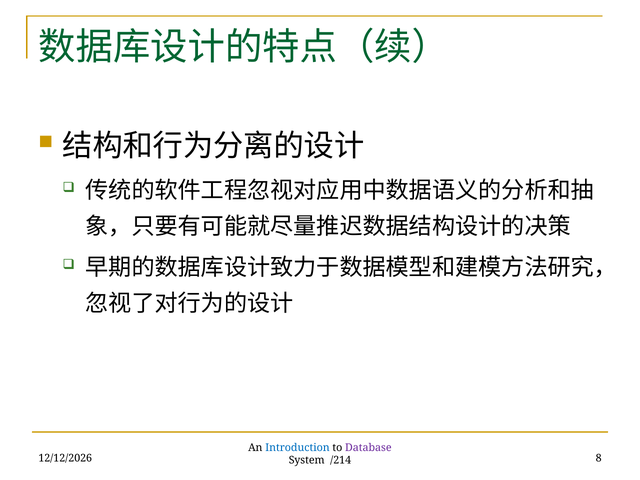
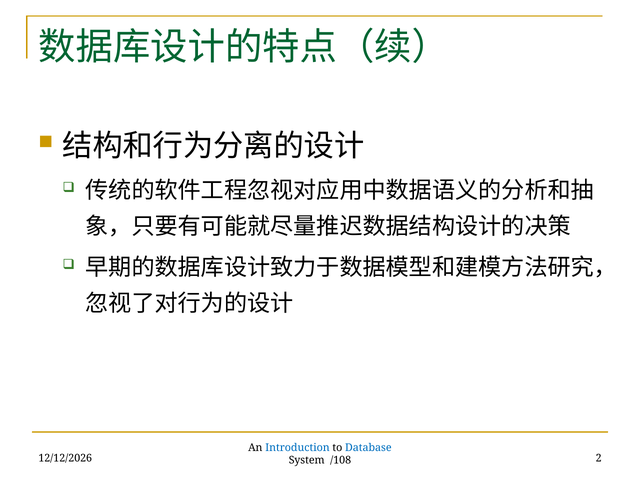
Database colour: purple -> blue (368, 448)
8: 8 -> 2 (599, 458)
/214: /214 -> /108 (341, 460)
